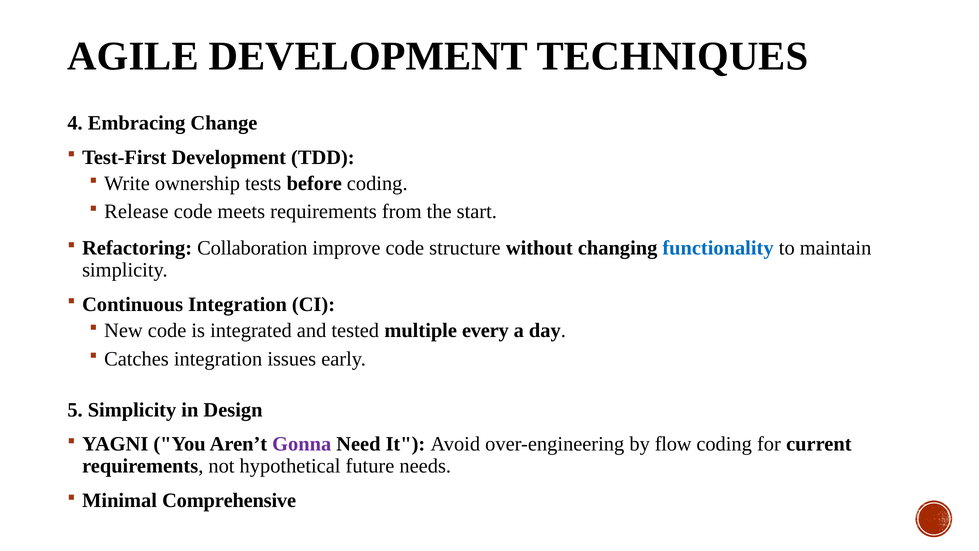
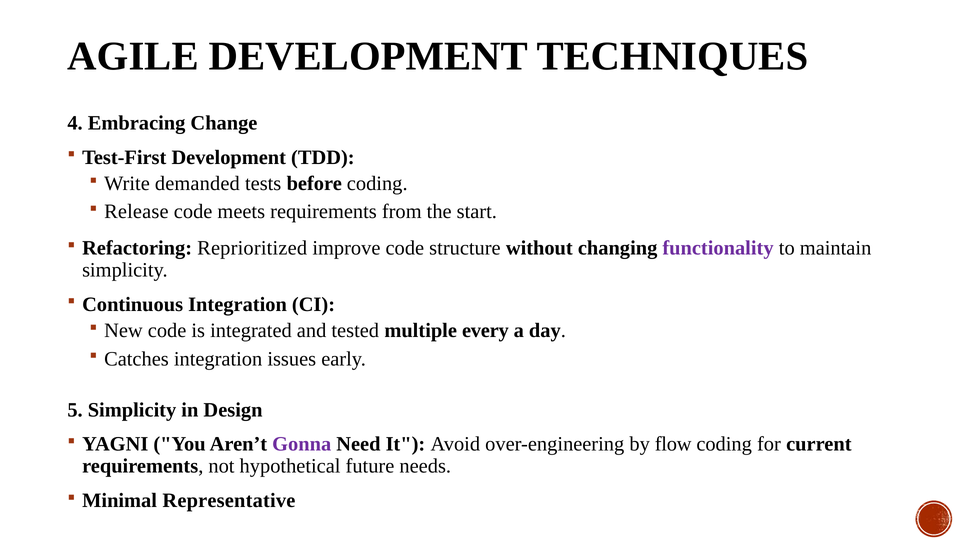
ownership: ownership -> demanded (197, 183)
Collaboration: Collaboration -> Reprioritized (252, 248)
functionality colour: blue -> purple (718, 248)
Comprehensive: Comprehensive -> Representative (229, 500)
